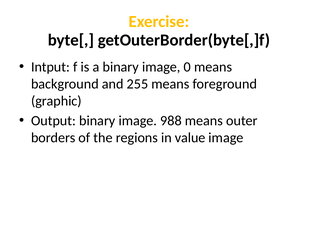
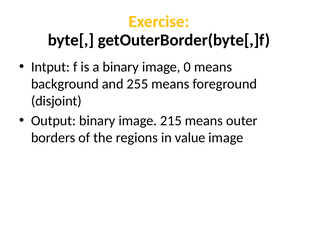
graphic: graphic -> disjoint (56, 101)
988: 988 -> 215 (171, 120)
